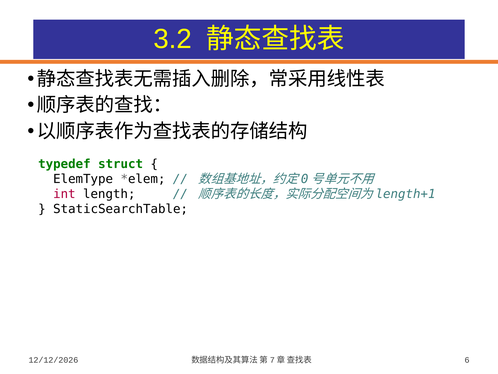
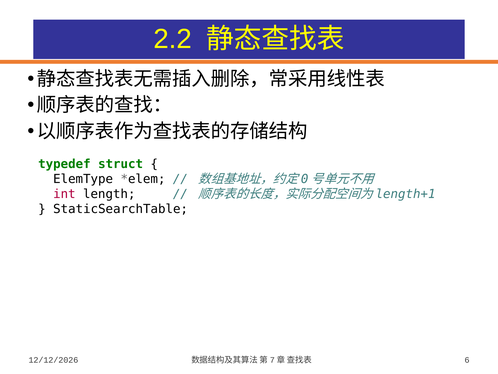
3.2: 3.2 -> 2.2 (173, 39)
